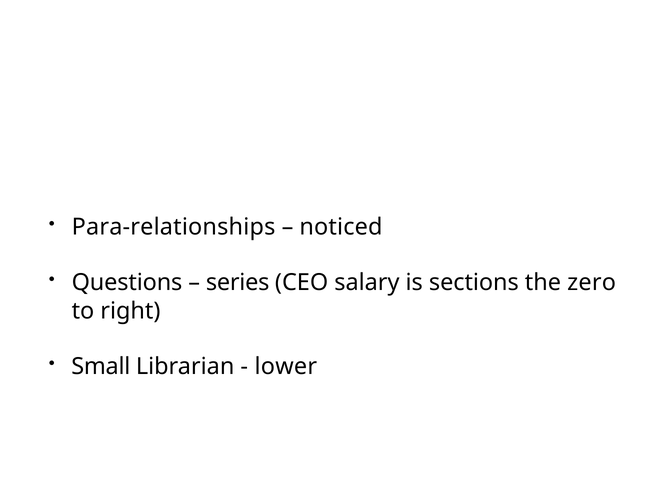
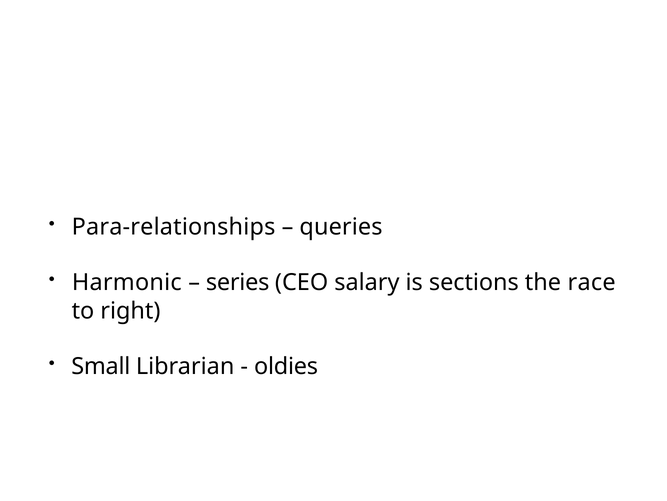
noticed: noticed -> queries (341, 227)
Questions: Questions -> Harmonic (127, 282)
zero: zero -> race (592, 282)
lower: lower -> oldies (286, 366)
